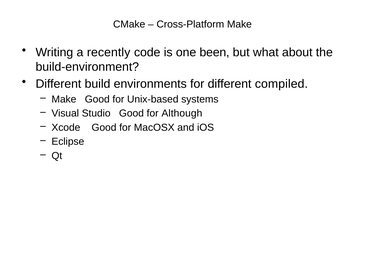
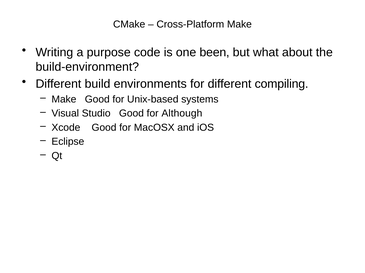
recently: recently -> purpose (109, 53)
compiled: compiled -> compiling (282, 84)
